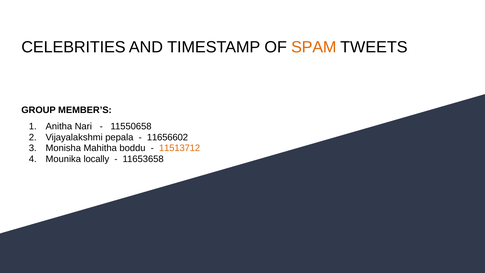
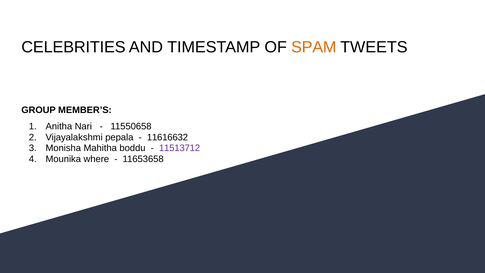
11656602: 11656602 -> 11616632 (167, 137)
11513712 colour: orange -> purple (180, 148)
locally: locally -> where (96, 159)
